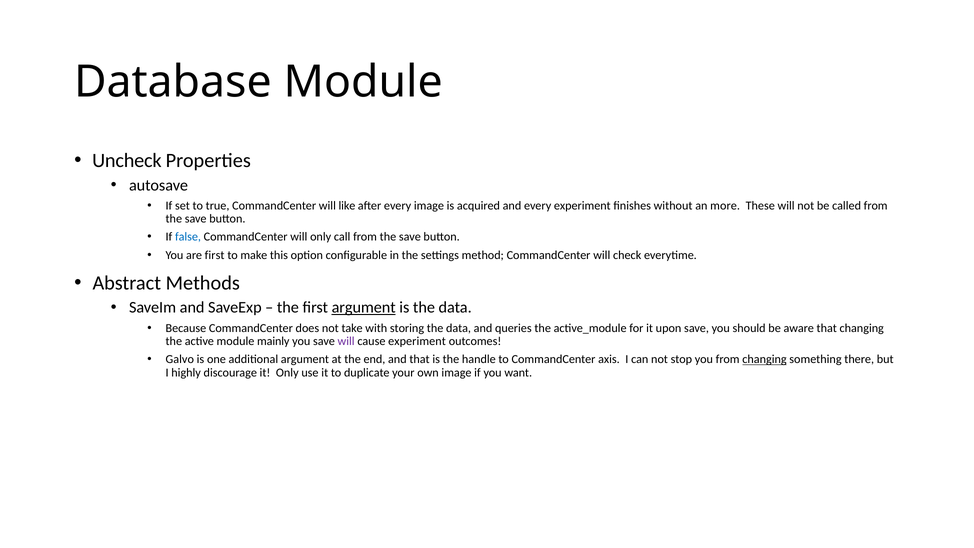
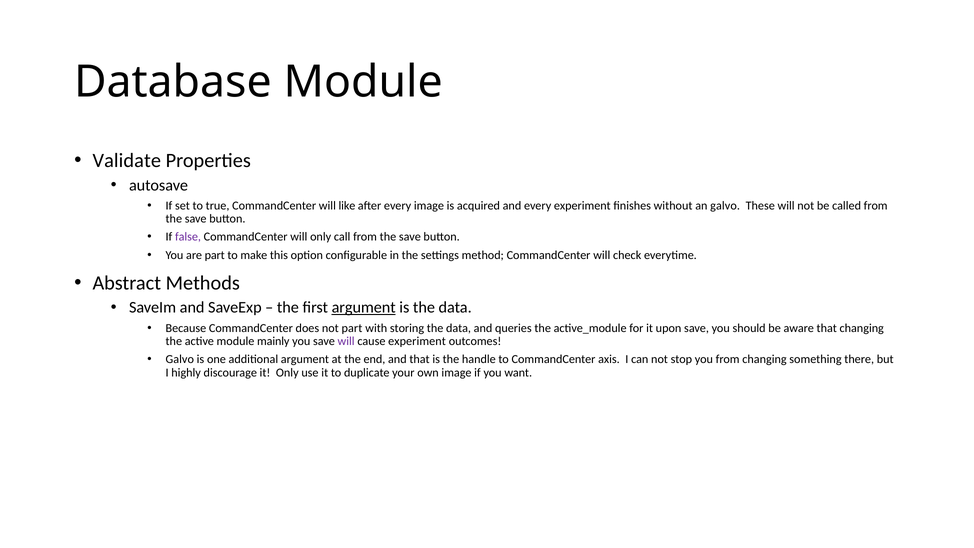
Uncheck: Uncheck -> Validate (127, 160)
an more: more -> galvo (725, 206)
false colour: blue -> purple (188, 237)
are first: first -> part (215, 255)
not take: take -> part (352, 328)
changing underline: present -> none (765, 359)
